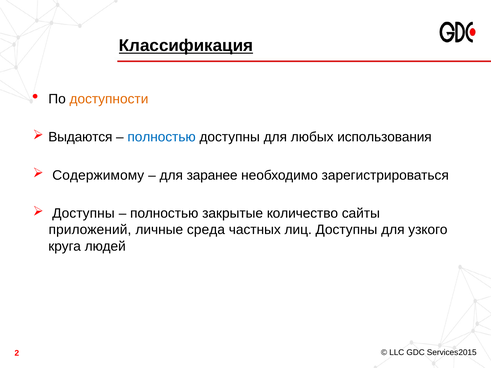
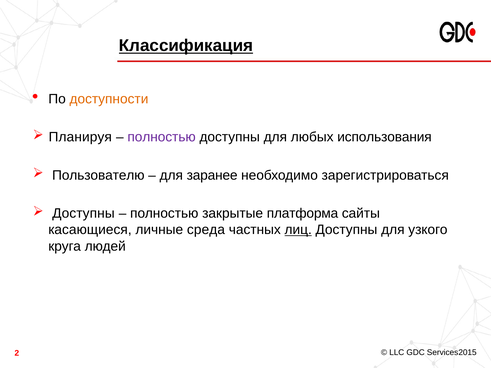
Выдаются: Выдаются -> Планируя (80, 137)
полностью colour: blue -> purple (162, 137)
Содержимому: Содержимому -> Пользователю (98, 175)
количество: количество -> платформа (302, 214)
приложений: приложений -> касающиеся (90, 230)
лиц underline: none -> present (298, 230)
